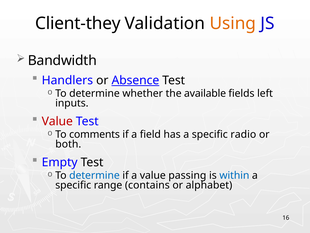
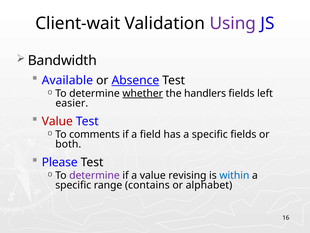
Client-they: Client-they -> Client-wait (78, 23)
Using colour: orange -> purple (233, 23)
Handlers: Handlers -> Available (67, 80)
whether underline: none -> present (143, 93)
available: available -> handlers (205, 93)
inputs: inputs -> easier (72, 103)
specific radio: radio -> fields (243, 134)
Empty: Empty -> Please (60, 162)
determine colour: blue -> purple (94, 175)
passing: passing -> revising (187, 175)
